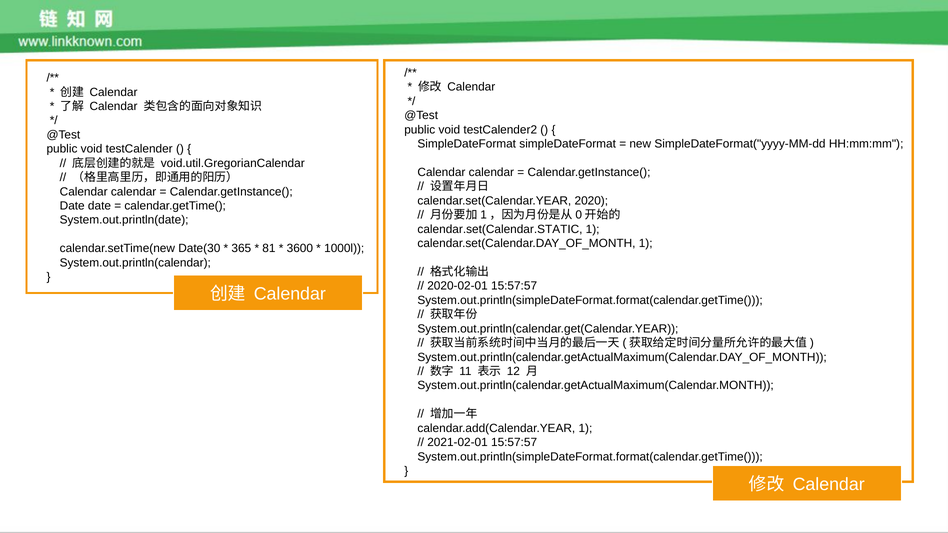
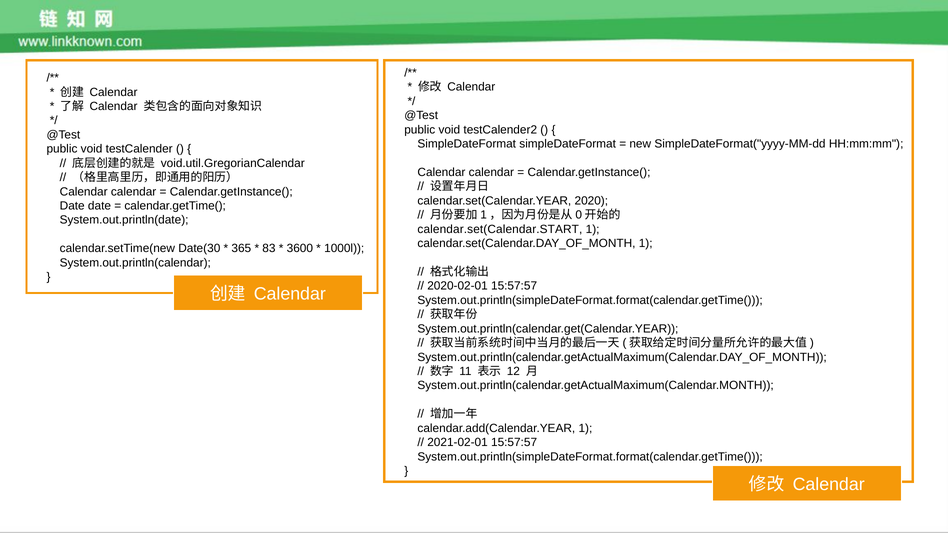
calendar.set(Calendar.STATIC: calendar.set(Calendar.STATIC -> calendar.set(Calendar.START (500, 229)
81: 81 -> 83 (269, 249)
